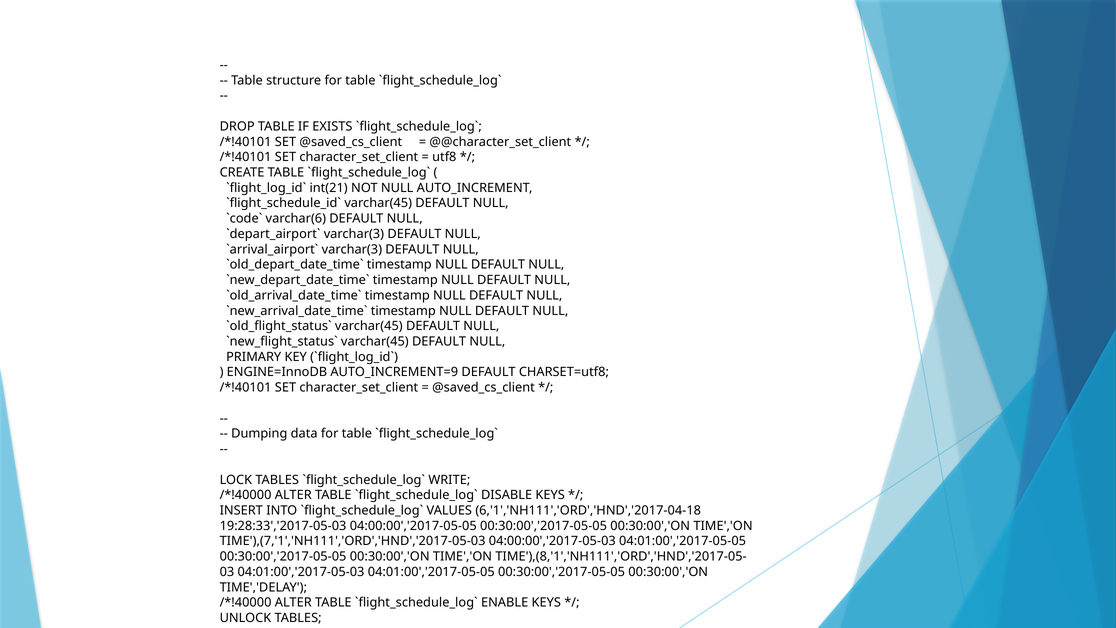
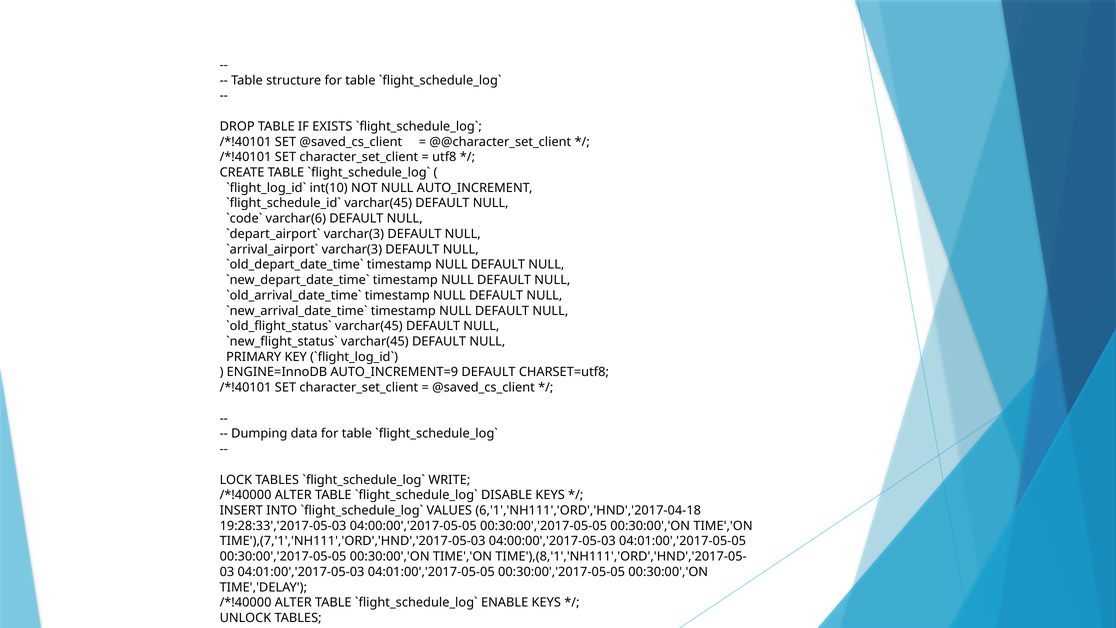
int(21: int(21 -> int(10 (329, 188)
